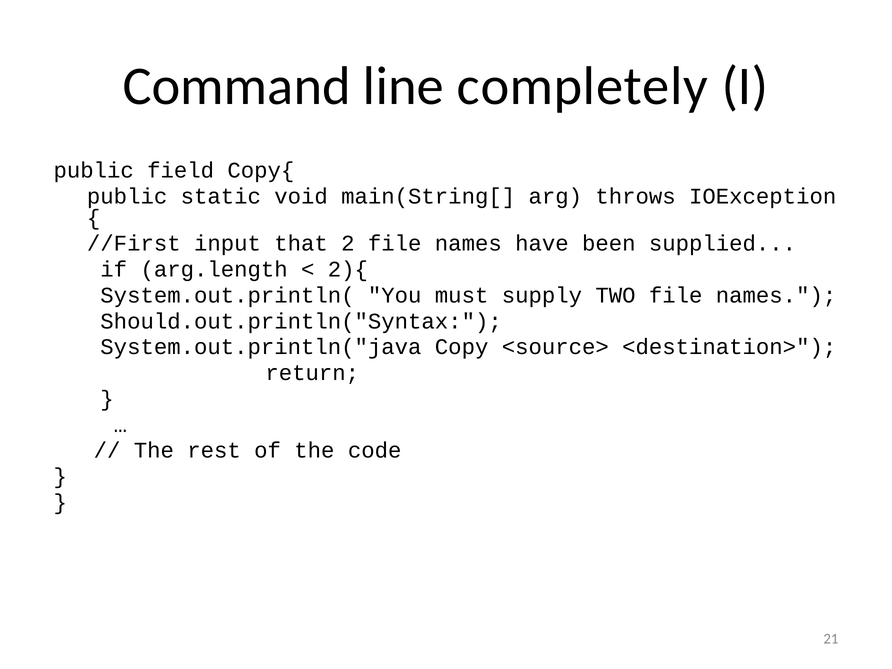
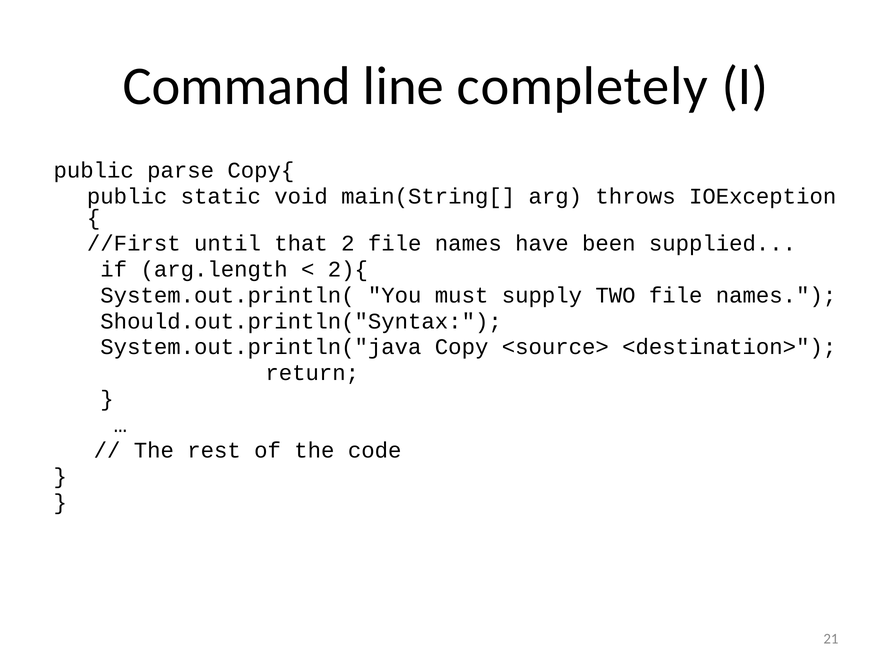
field: field -> parse (181, 170)
input: input -> until (227, 244)
